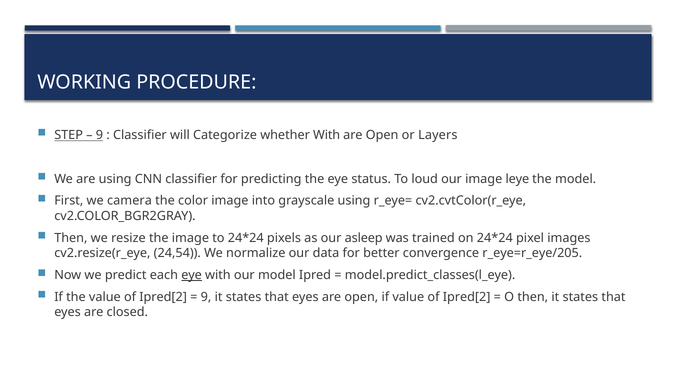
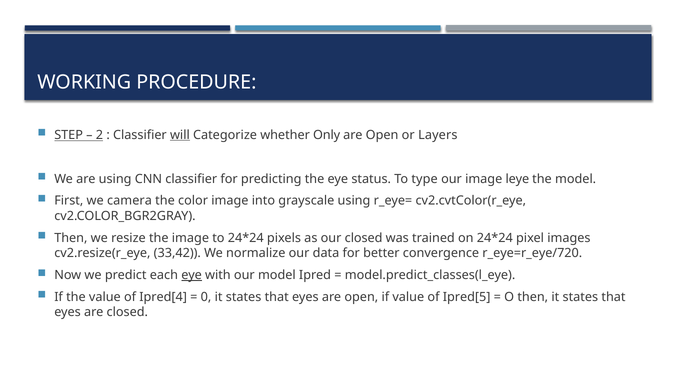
9: 9 -> 2 (99, 135)
will underline: none -> present (180, 135)
whether With: With -> Only (327, 135)
loud: loud -> type (425, 179)
our asleep: asleep -> closed (364, 238)
24,54: 24,54 -> 33,42 (177, 253)
r_eye=r_eye/205: r_eye=r_eye/205 -> r_eye=r_eye/720 (532, 253)
the value of Ipred[2: Ipred[2 -> Ipred[4 (163, 297)
9: 9 -> 0 (206, 297)
if value of Ipred[2: Ipred[2 -> Ipred[5 (467, 297)
